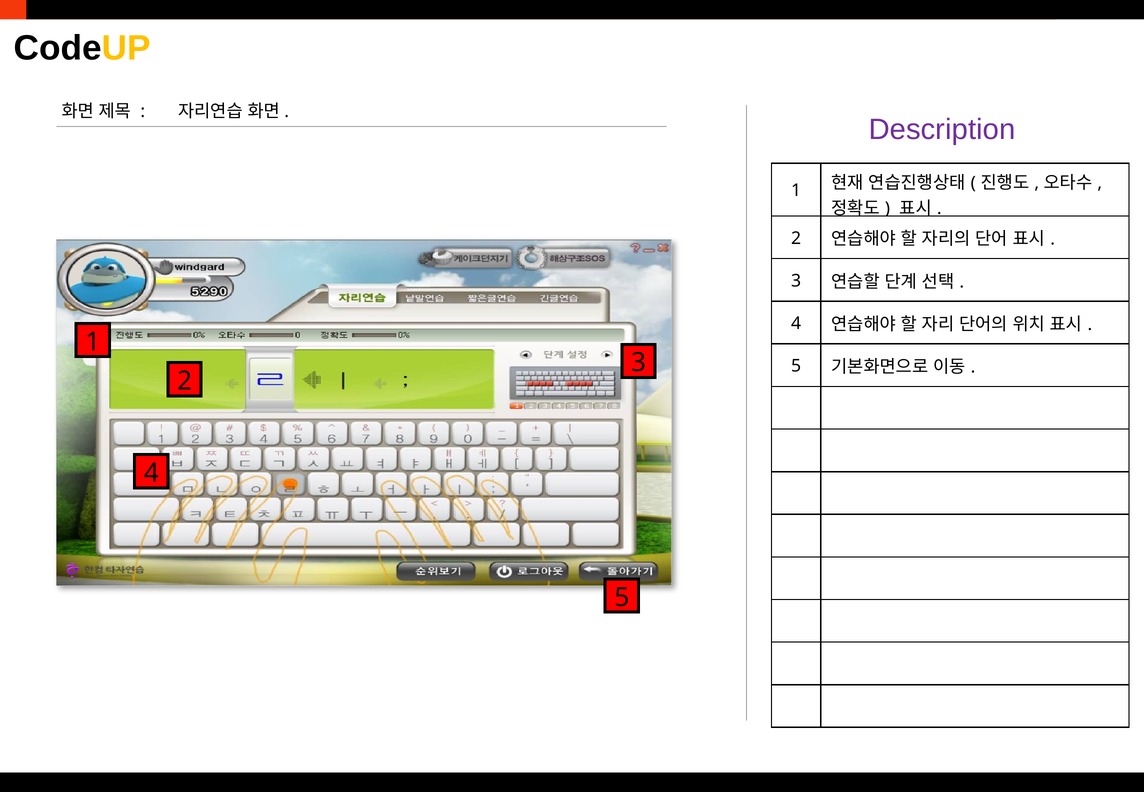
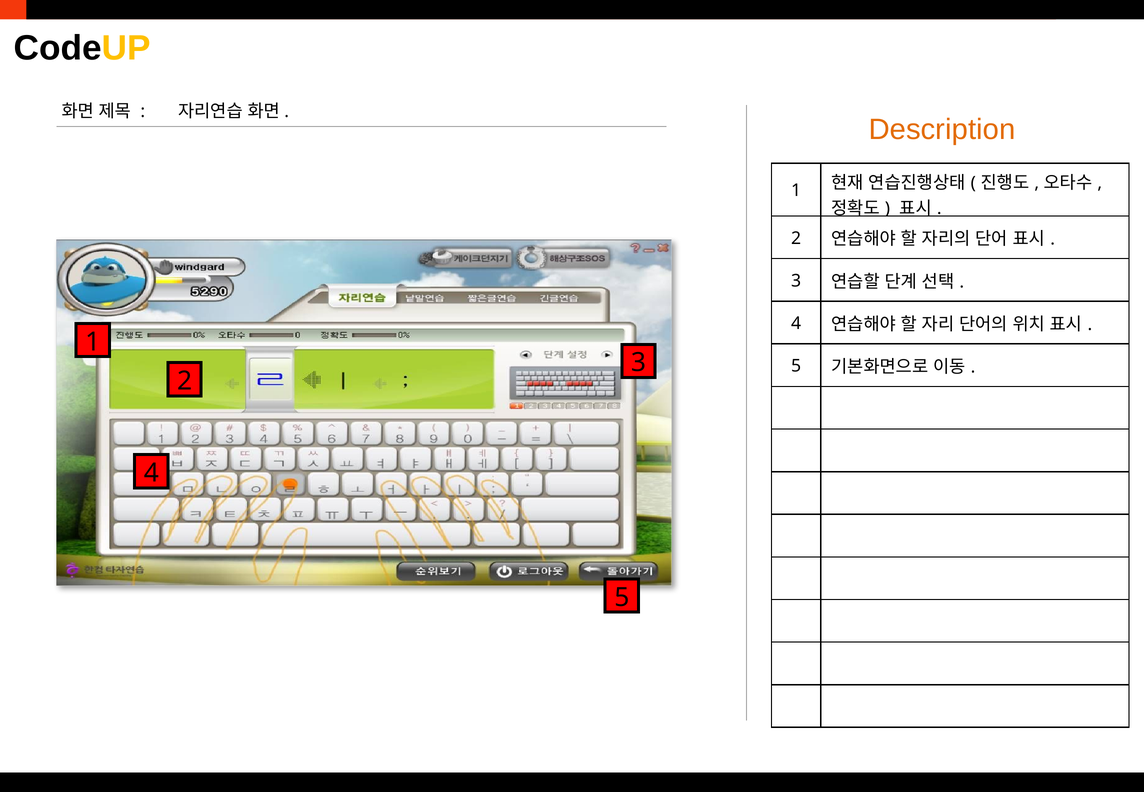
Description colour: purple -> orange (942, 130)
